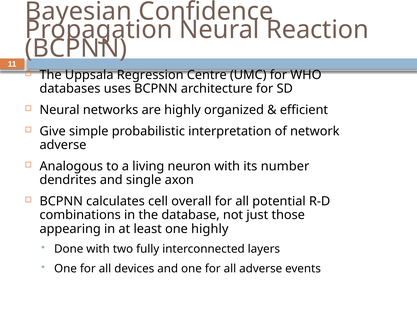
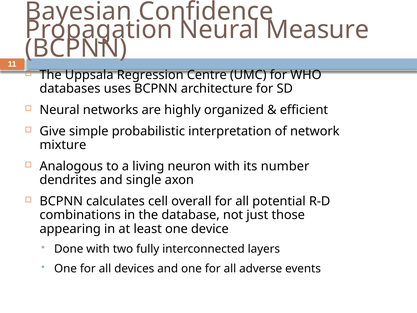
Reaction: Reaction -> Measure (318, 30)
adverse: adverse -> mixture (63, 145)
one highly: highly -> device (210, 229)
